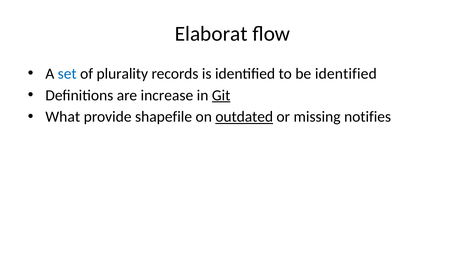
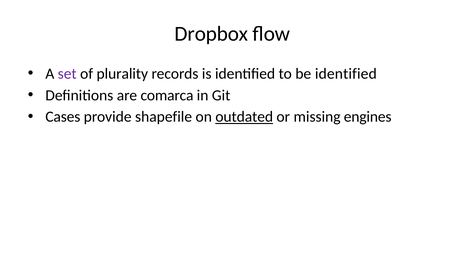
Elaborat: Elaborat -> Dropbox (211, 34)
set colour: blue -> purple (67, 74)
increase: increase -> comarca (167, 95)
Git underline: present -> none (221, 95)
What: What -> Cases (63, 117)
notifies: notifies -> engines (368, 117)
